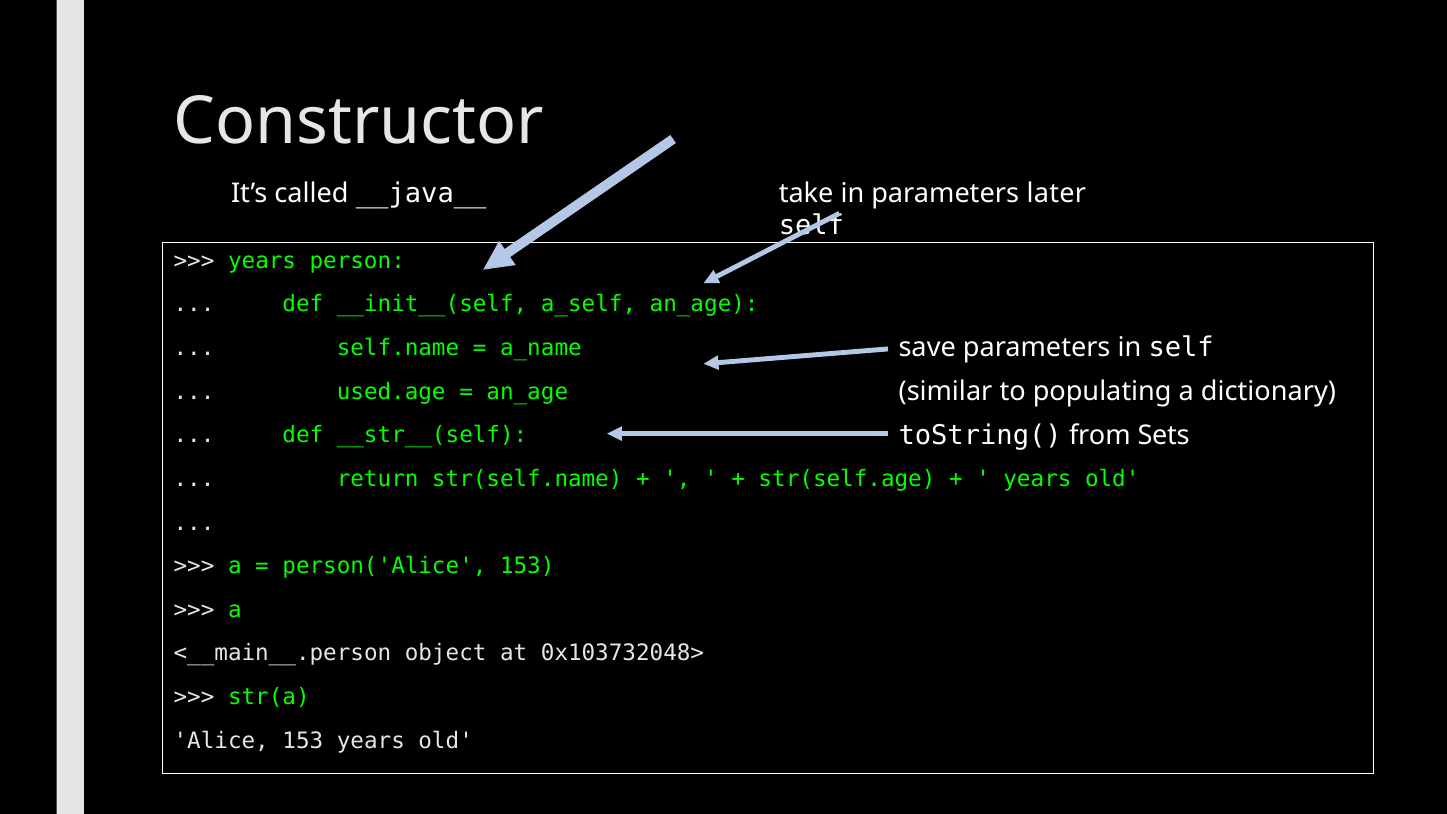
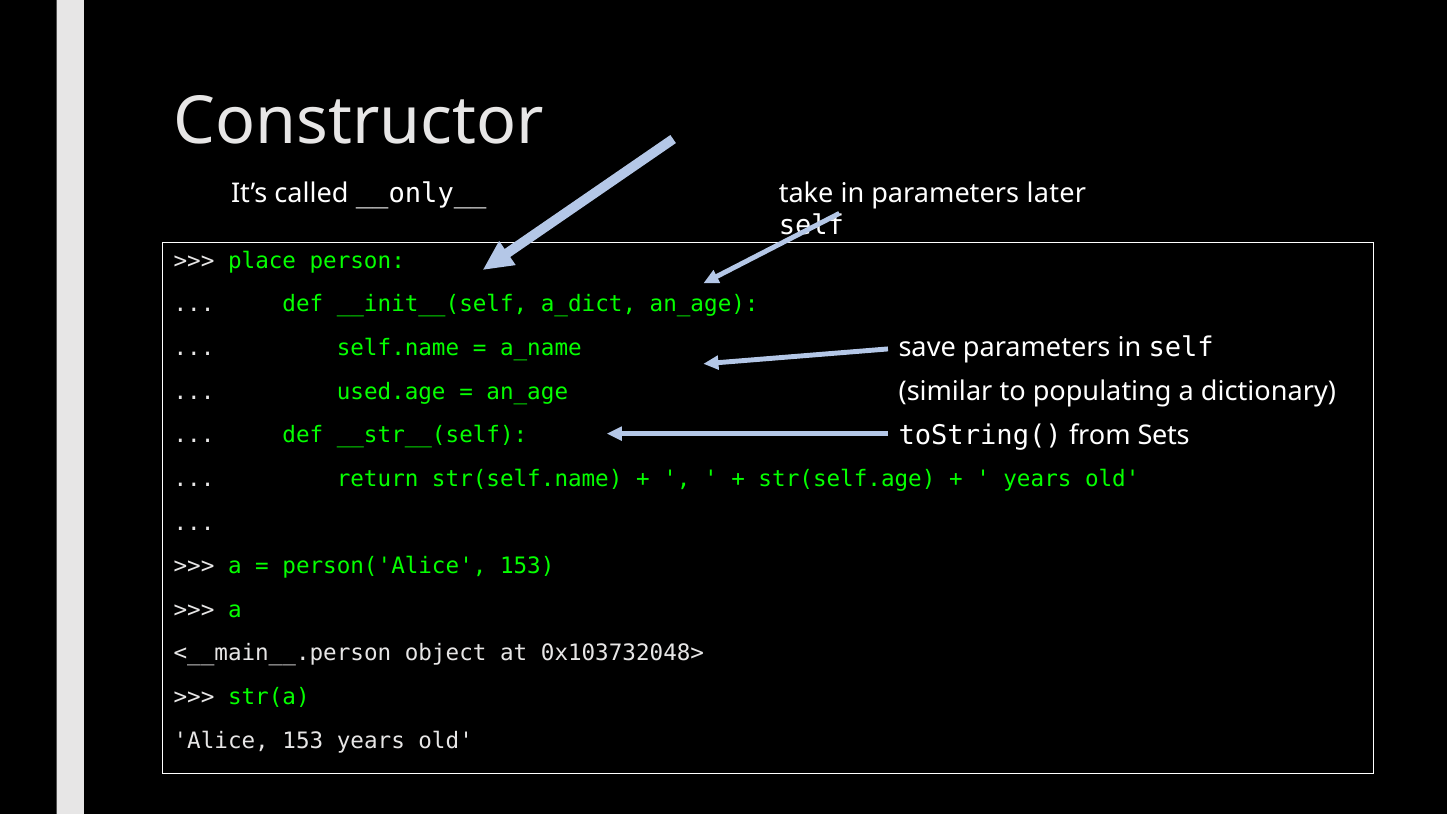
__java__: __java__ -> __only__ (421, 193)
years: years -> place (262, 261)
a_self: a_self -> a_dict (588, 304)
